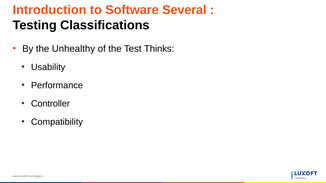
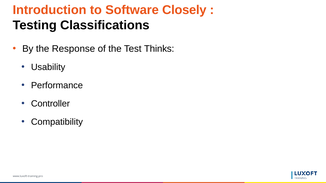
Several: Several -> Closely (184, 10)
Unhealthy: Unhealthy -> Response (73, 49)
